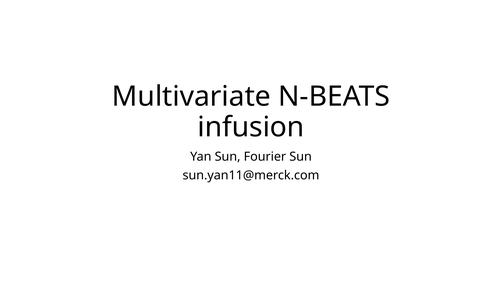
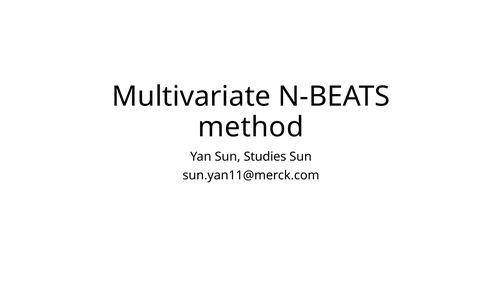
infusion: infusion -> method (251, 127)
Fourier: Fourier -> Studies (265, 157)
